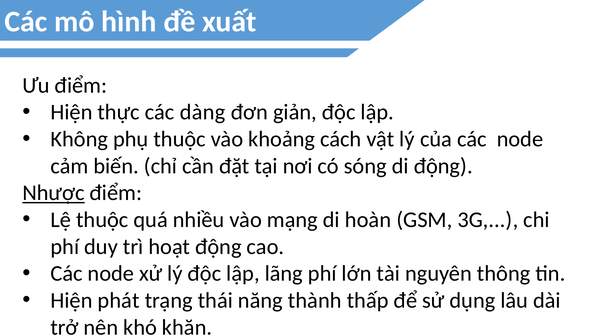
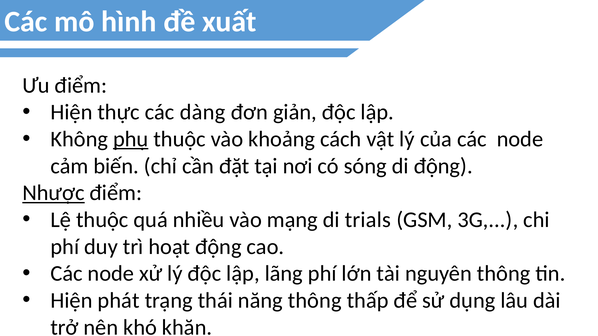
phụ underline: none -> present (131, 139)
hoàn: hoàn -> trials (368, 220)
năng thành: thành -> thông (315, 301)
